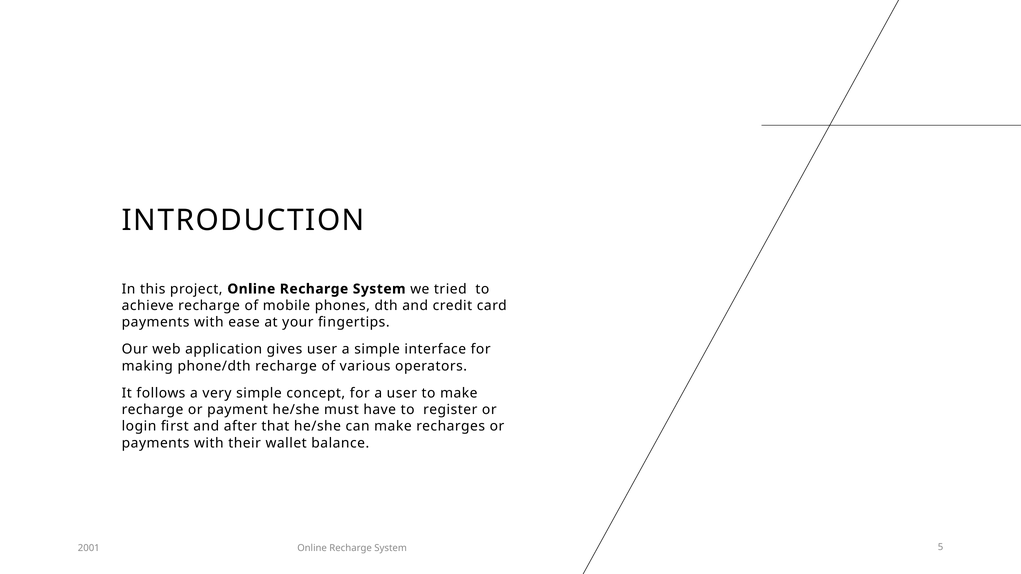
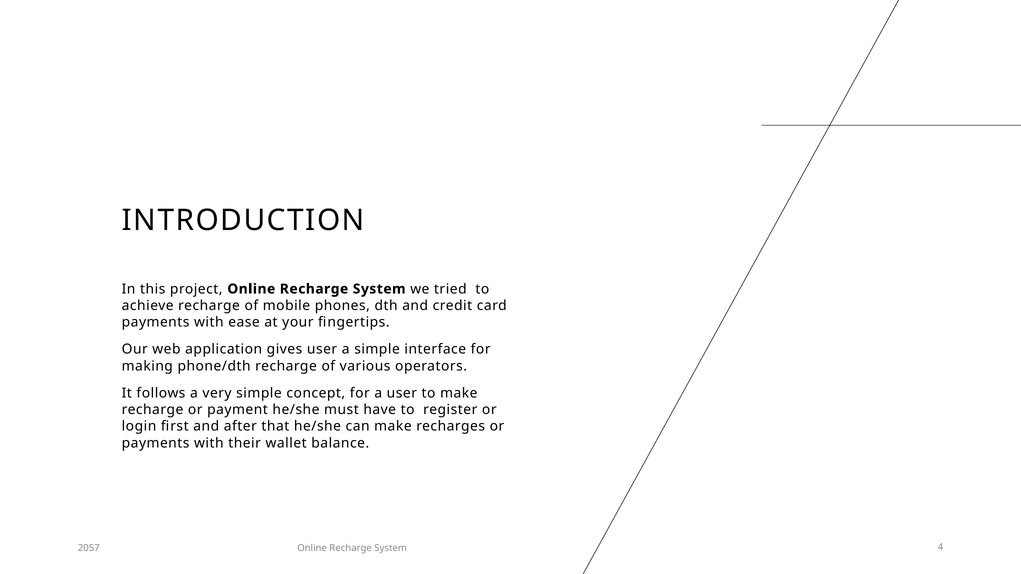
2001: 2001 -> 2057 (89, 548)
5: 5 -> 4 (941, 547)
